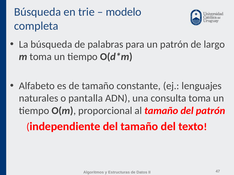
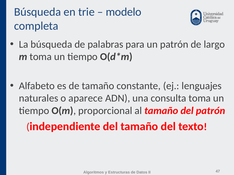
pantalla: pantalla -> aparece (86, 99)
